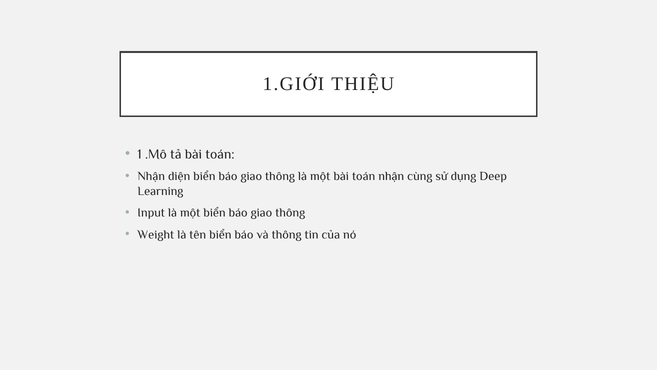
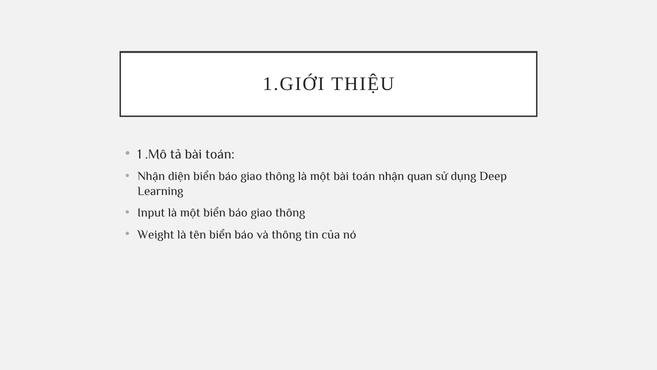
cùng: cùng -> quan (420, 176)
